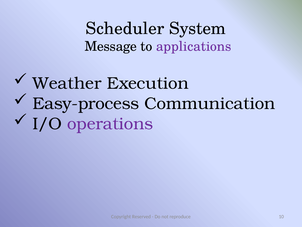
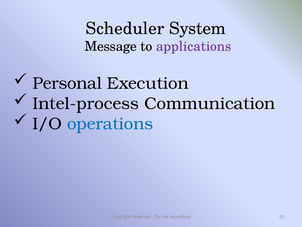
Weather: Weather -> Personal (67, 83)
Easy-process: Easy-process -> Intel-process (86, 103)
operations colour: purple -> blue (110, 123)
